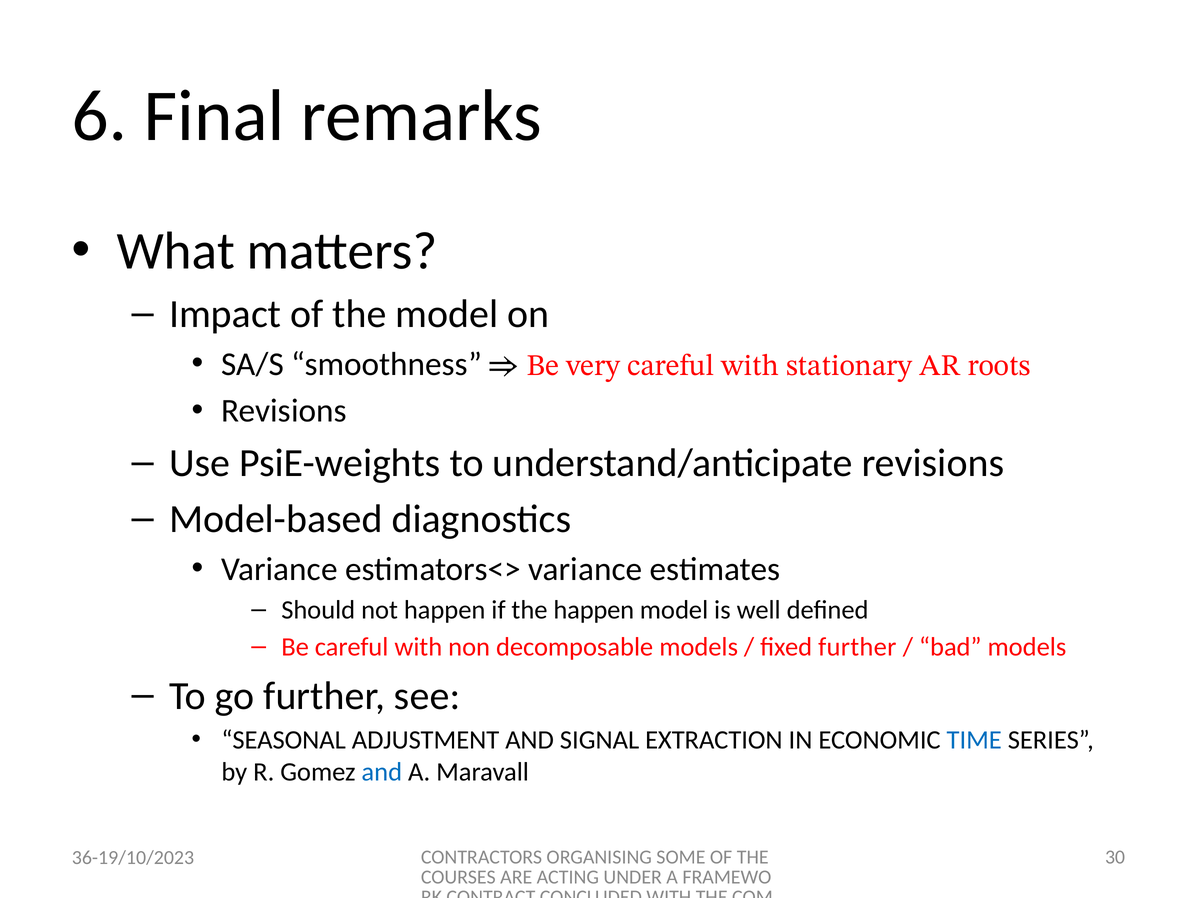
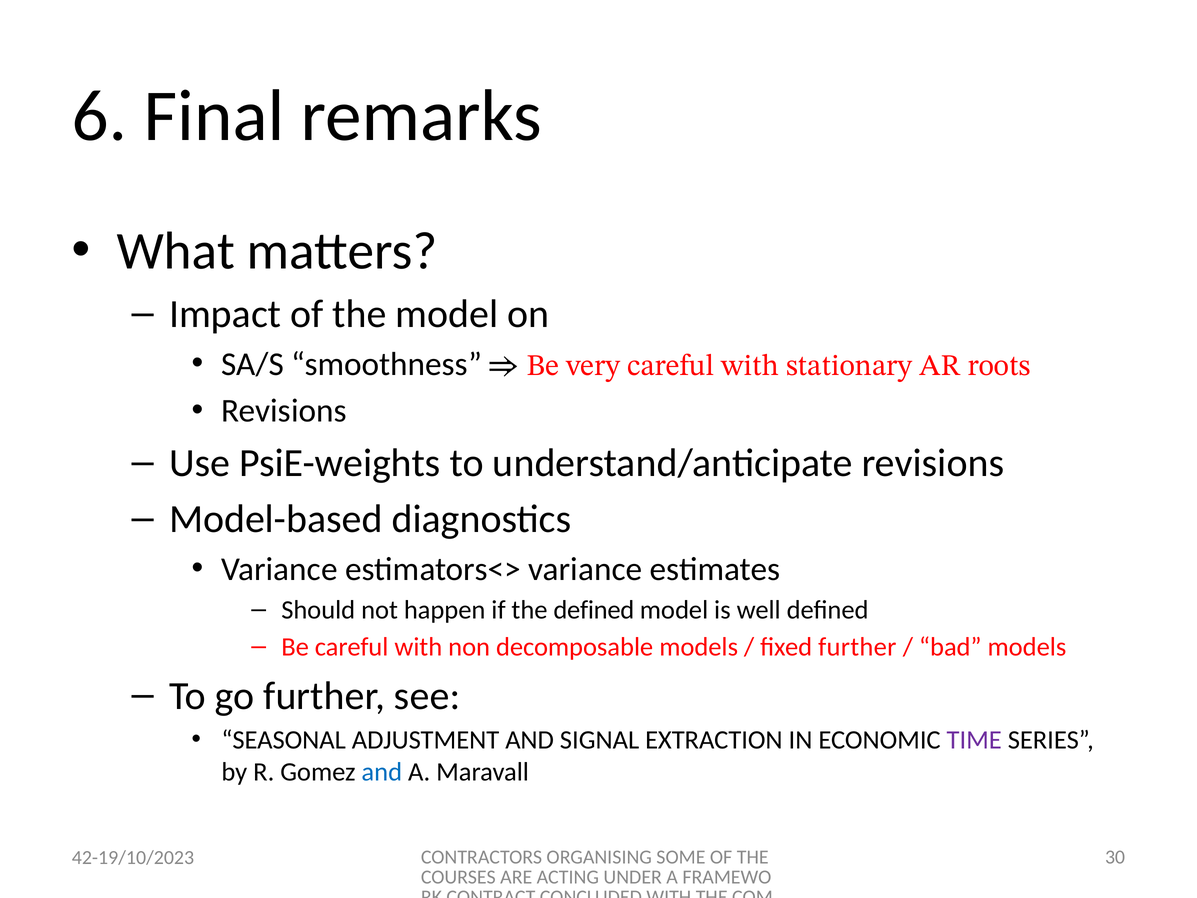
the happen: happen -> defined (594, 610)
TIME colour: blue -> purple (974, 740)
36-19/10/2023: 36-19/10/2023 -> 42-19/10/2023 (133, 857)
